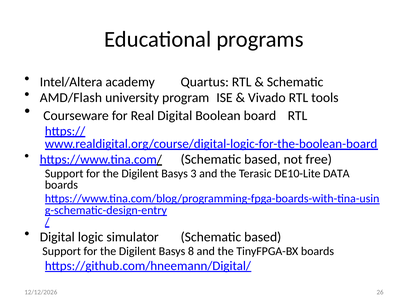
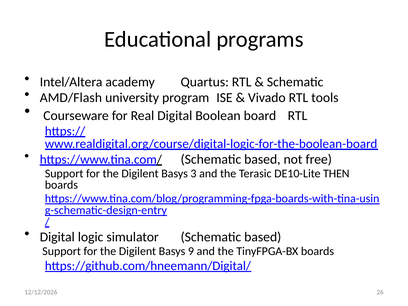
DATA: DATA -> THEN (336, 173)
8: 8 -> 9 (191, 251)
